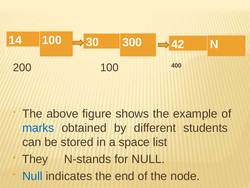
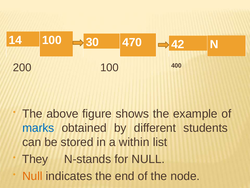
300: 300 -> 470 (132, 42)
space: space -> within (134, 142)
Null colour: blue -> orange (32, 176)
